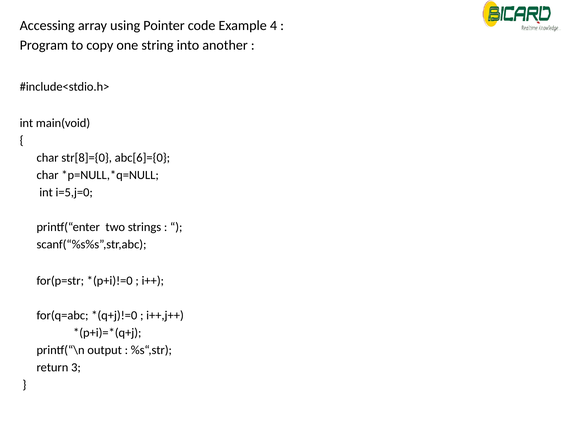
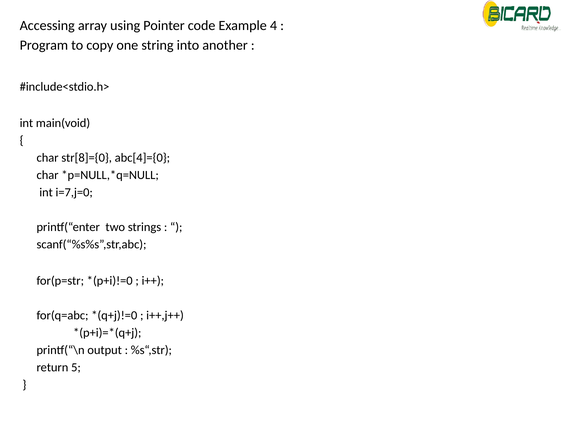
abc[6]={0: abc[6]={0 -> abc[4]={0 (142, 158)
i=5,j=0: i=5,j=0 -> i=7,j=0 (74, 193)
3: 3 -> 5 (76, 368)
